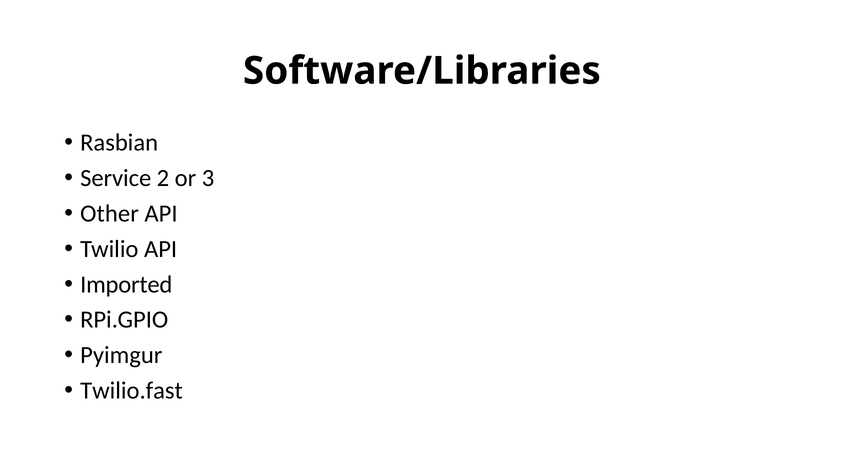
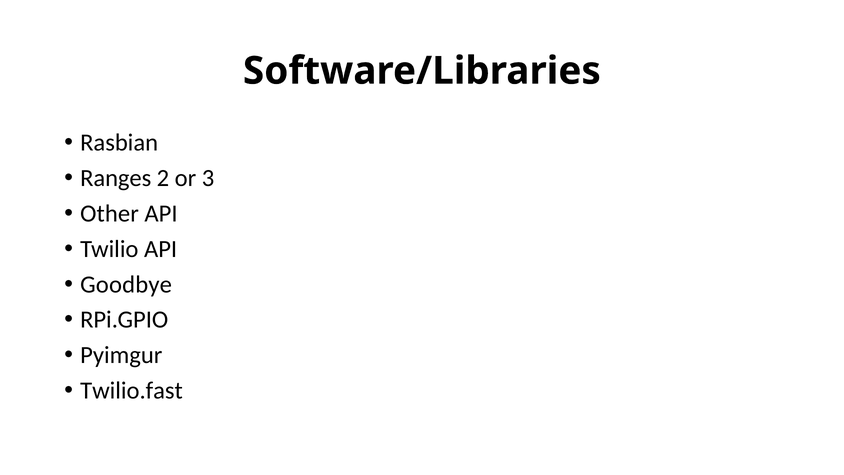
Service: Service -> Ranges (116, 178)
Imported: Imported -> Goodbye (126, 284)
